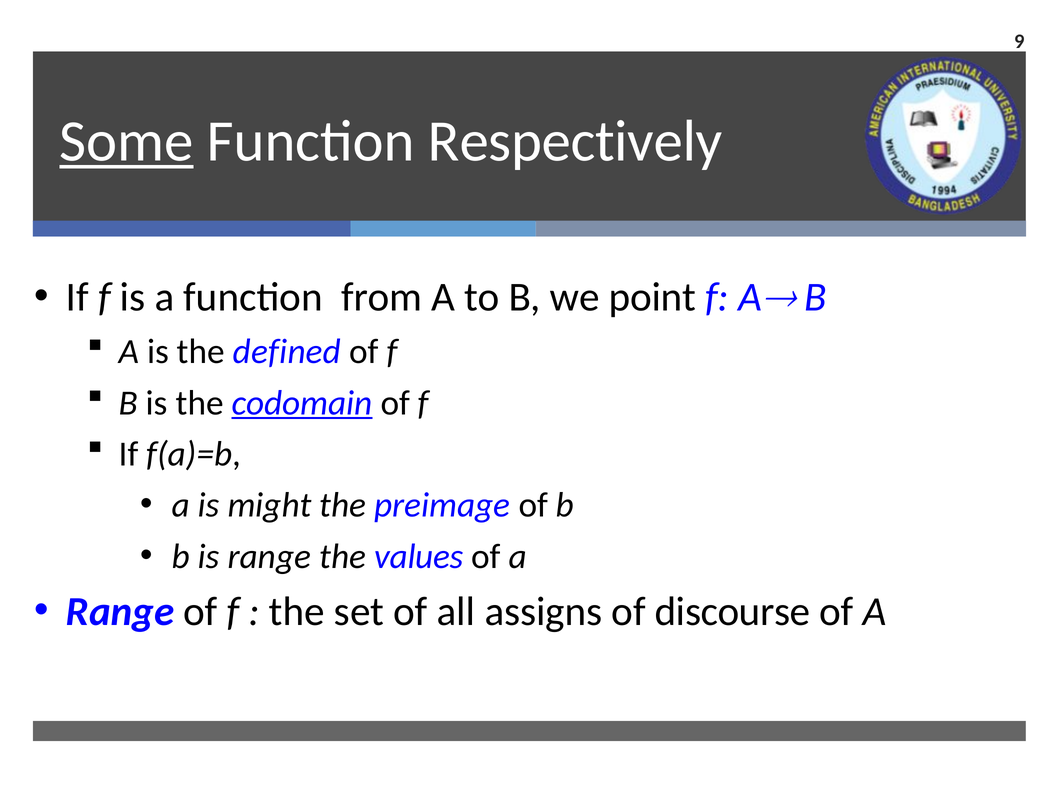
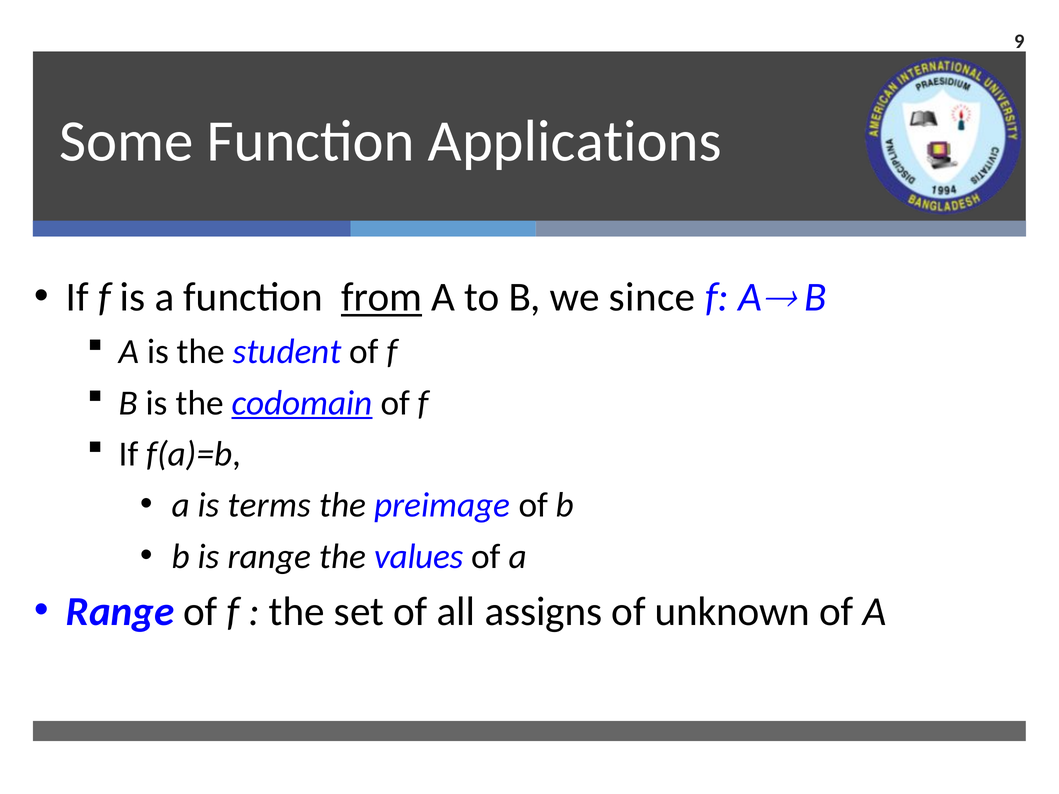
Some underline: present -> none (126, 142)
Respectively: Respectively -> Applications (575, 142)
from underline: none -> present (382, 297)
point: point -> since (652, 297)
defined: defined -> student (287, 352)
might: might -> terms (269, 505)
discourse: discourse -> unknown (732, 612)
